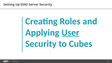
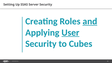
and underline: none -> present (90, 21)
